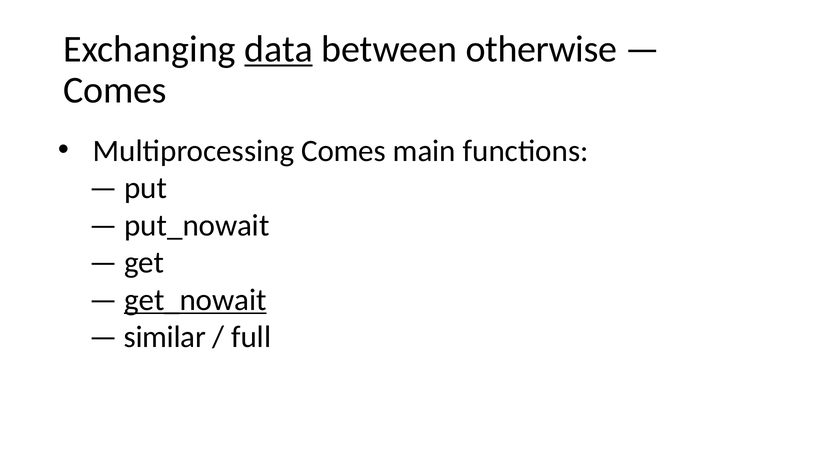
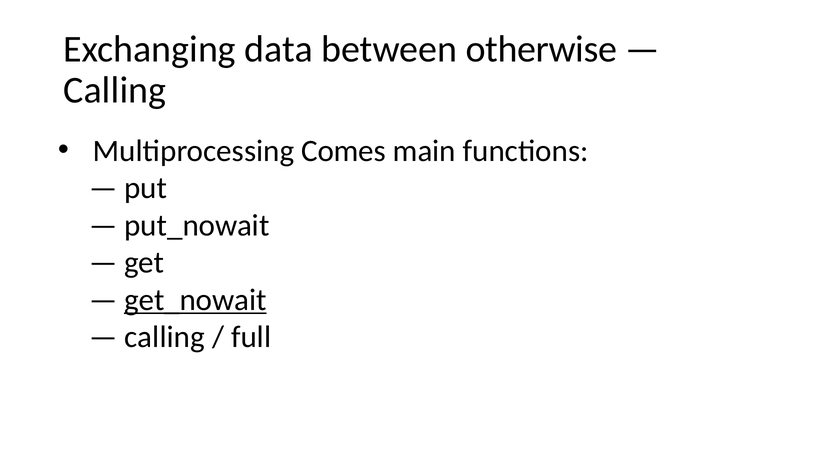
data underline: present -> none (279, 49)
Comes: Comes -> Calling (115, 90)
similar: similar -> calling (165, 337)
